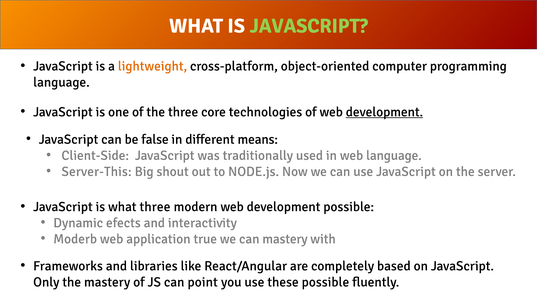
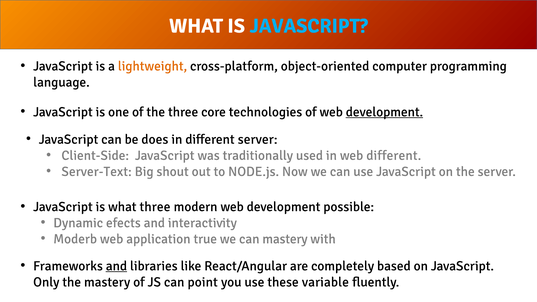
JAVASCRIPT colour: light green -> light blue (309, 26)
false: false -> does (155, 139)
different means: means -> server (258, 139)
web language: language -> different (394, 155)
Server-This: Server-This -> Server-Text (97, 172)
and underline: none -> present (116, 266)
these possible: possible -> variable (325, 282)
